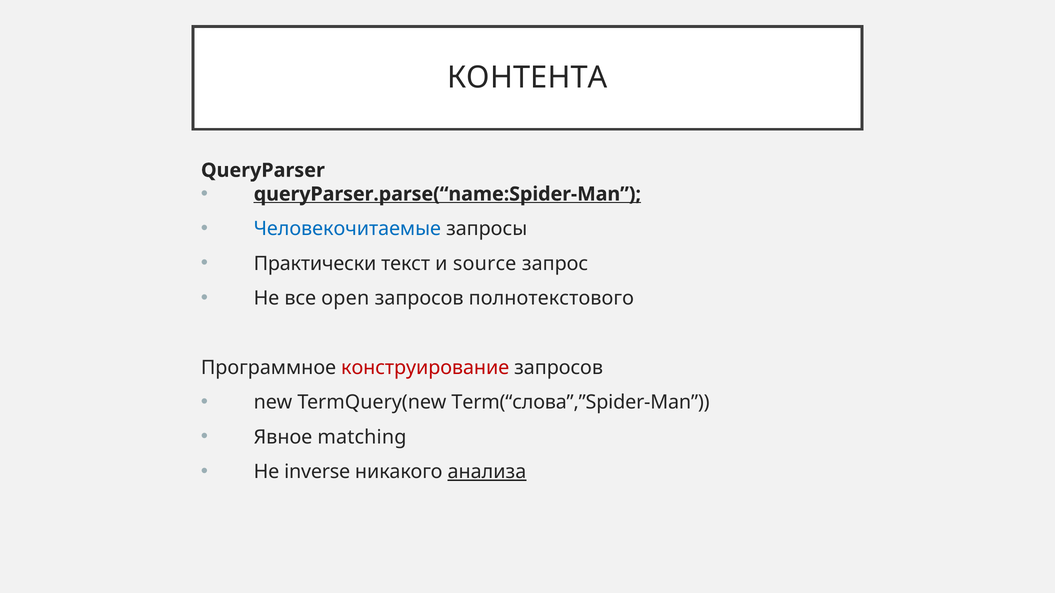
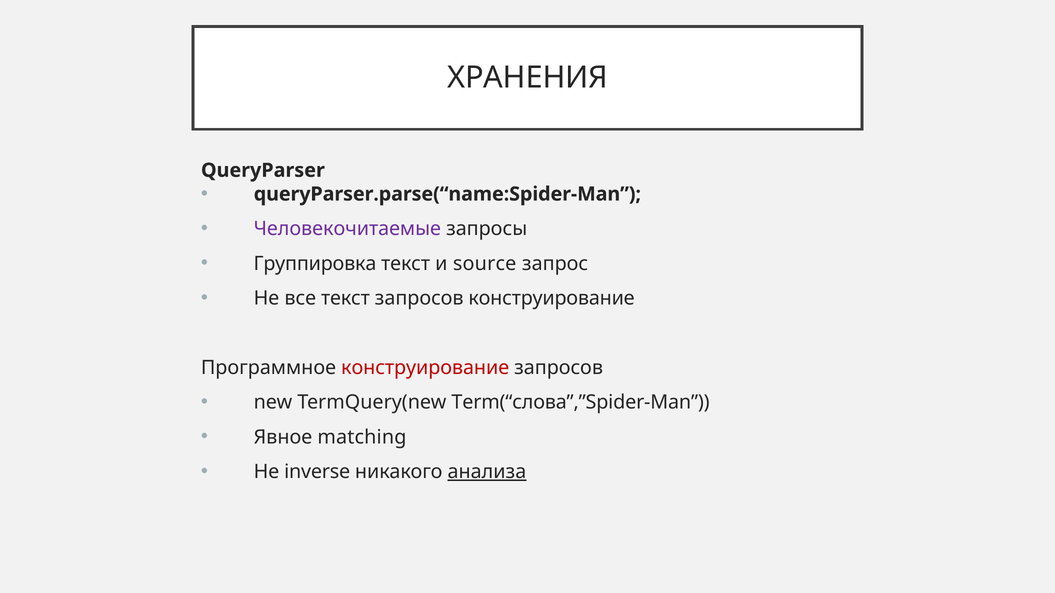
КОНТЕНТА: КОНТЕНТА -> ХРАНЕНИЯ (528, 78)
queryParser.parse(“name:Spider-Man underline: present -> none (447, 194)
Человекочитаемые colour: blue -> purple (347, 229)
Практически: Практически -> Группировка (315, 264)
все open: open -> текст (345, 298)
запросов полнотекстового: полнотекстового -> конструирование (552, 298)
